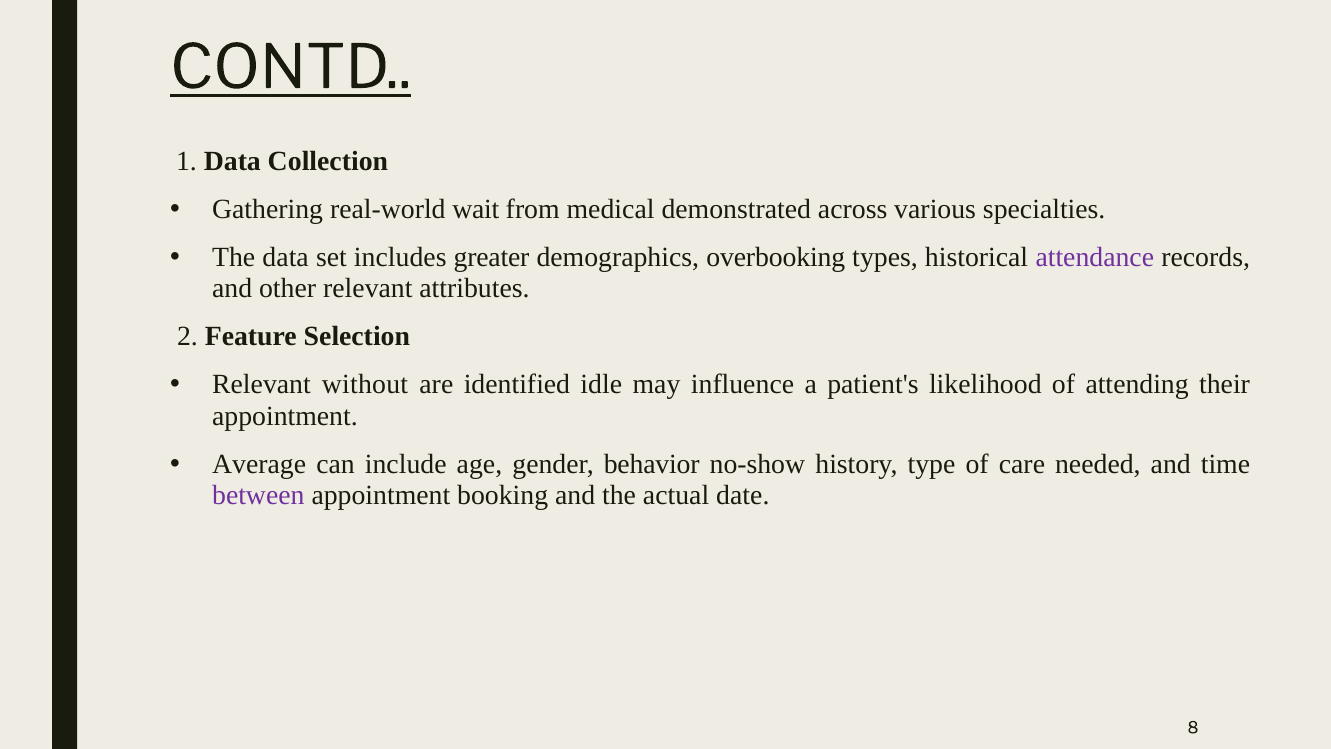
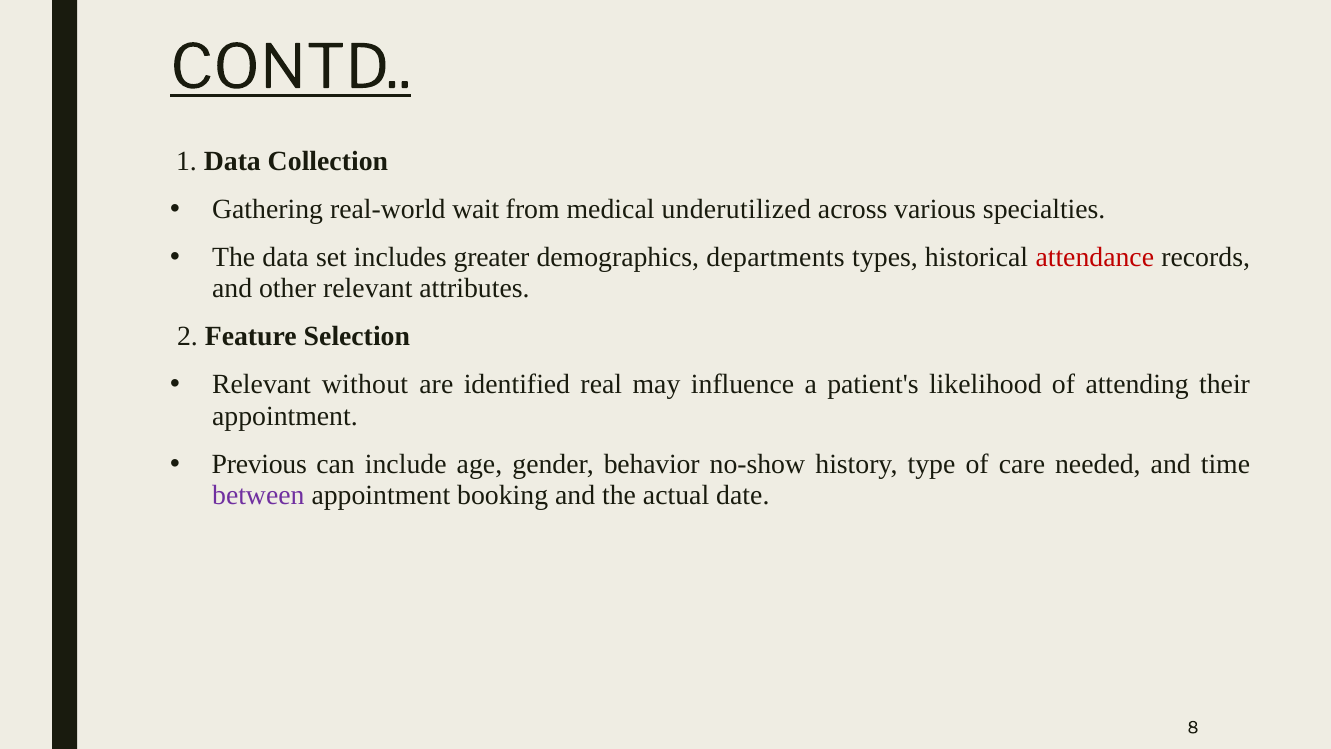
demonstrated: demonstrated -> underutilized (736, 209)
overbooking: overbooking -> departments (776, 257)
attendance colour: purple -> red (1095, 257)
idle: idle -> real (601, 384)
Average: Average -> Previous (259, 464)
